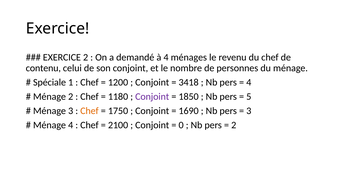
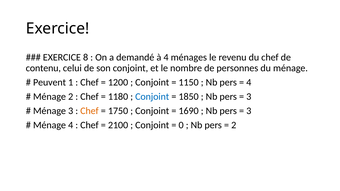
EXERCICE 2: 2 -> 8 (86, 57)
Spéciale: Spéciale -> Peuvent (50, 82)
3418: 3418 -> 1150 (189, 82)
Conjoint colour: purple -> blue (152, 97)
5: 5 -> 3 (249, 97)
